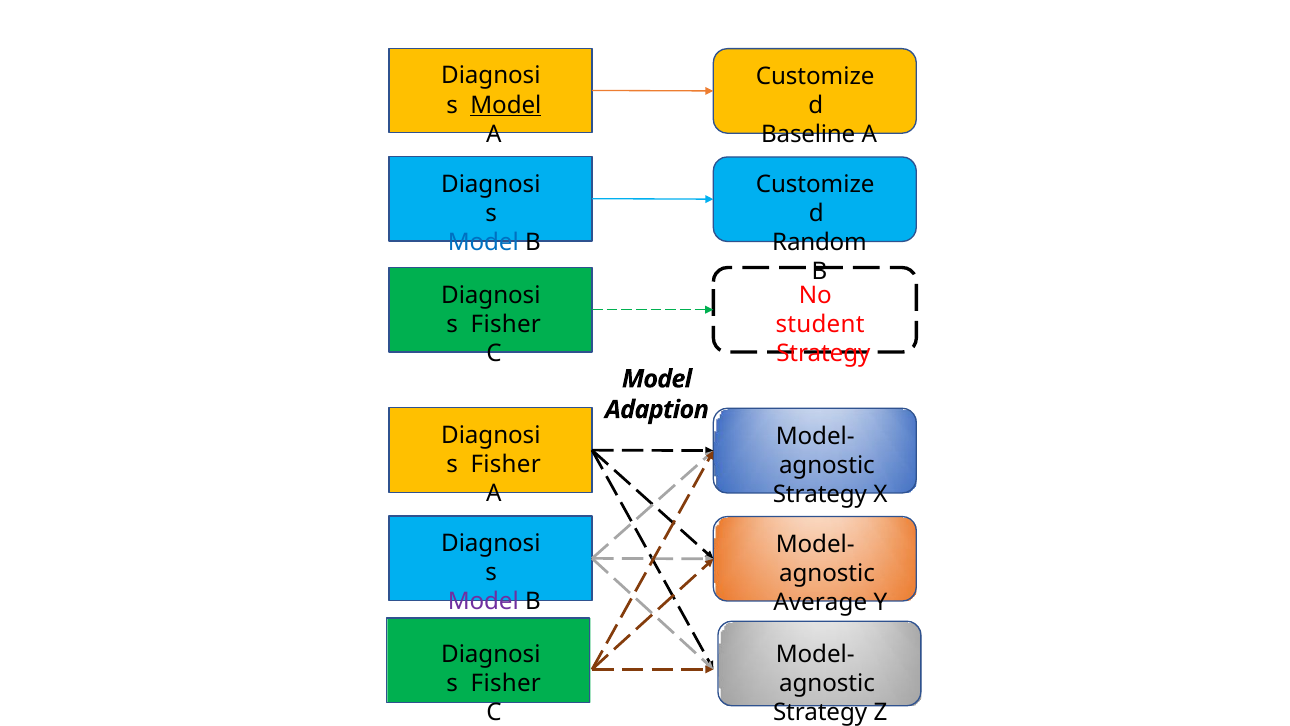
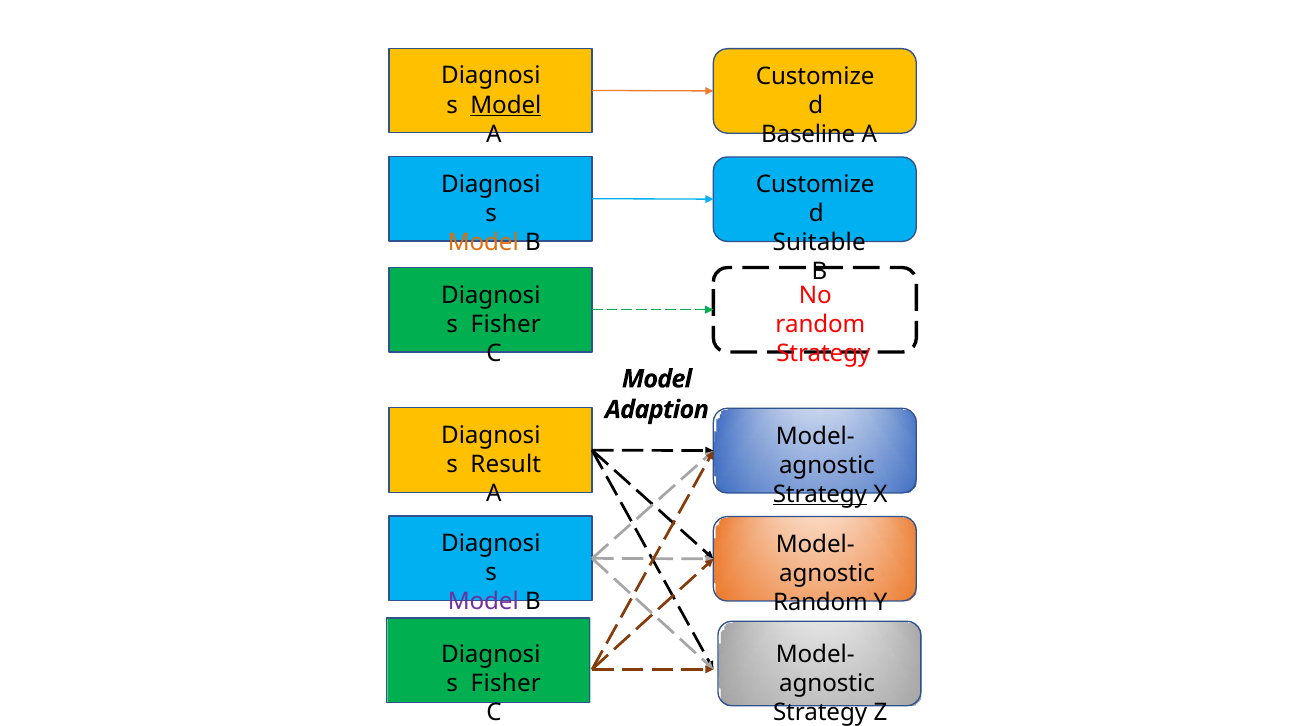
Model colour: blue -> orange (483, 242)
Random: Random -> Suitable (819, 243)
student: student -> random (820, 324)
Fisher: Fisher -> Result (506, 464)
Strategy underline: none -> present (820, 494)
Average: Average -> Random (820, 602)
